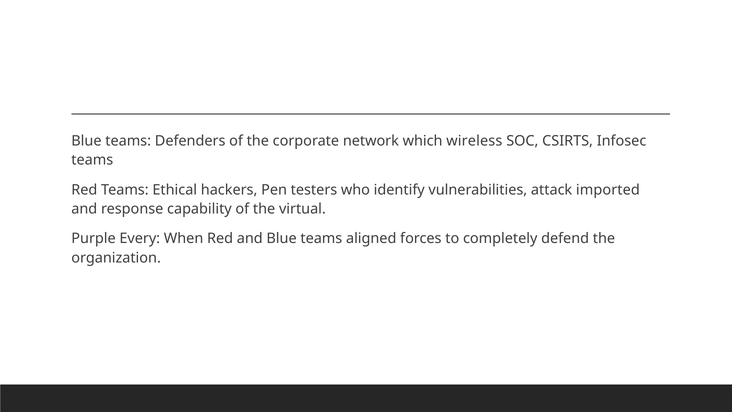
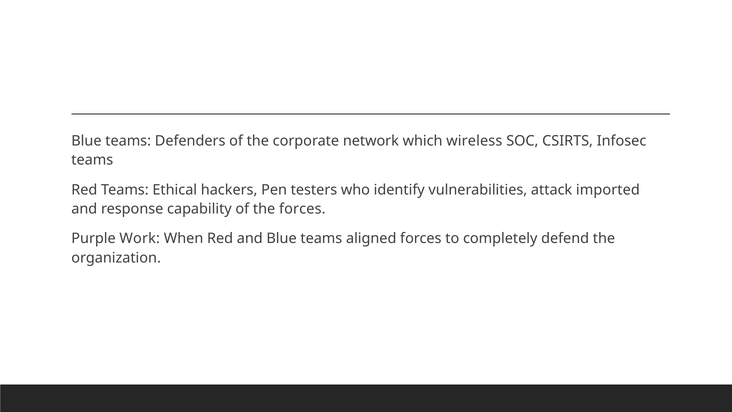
the virtual: virtual -> forces (302, 209)
Every: Every -> Work (140, 239)
